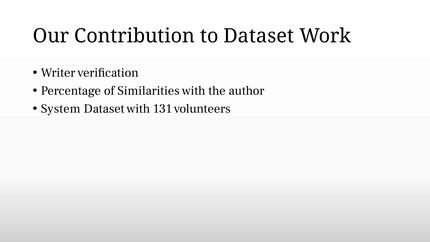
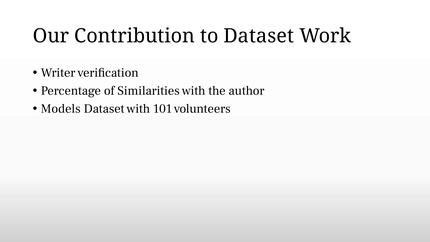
System: System -> Models (61, 109)
131: 131 -> 101 (163, 109)
